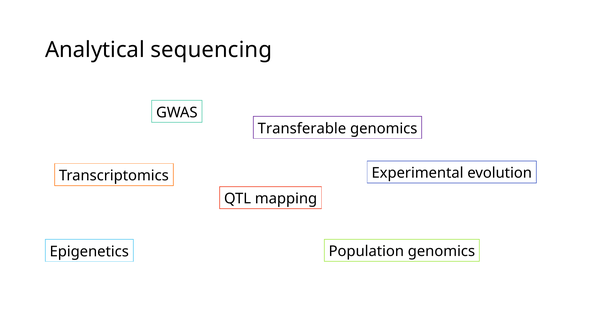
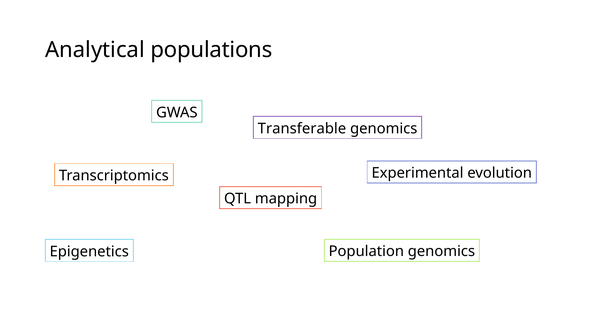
sequencing: sequencing -> populations (211, 50)
